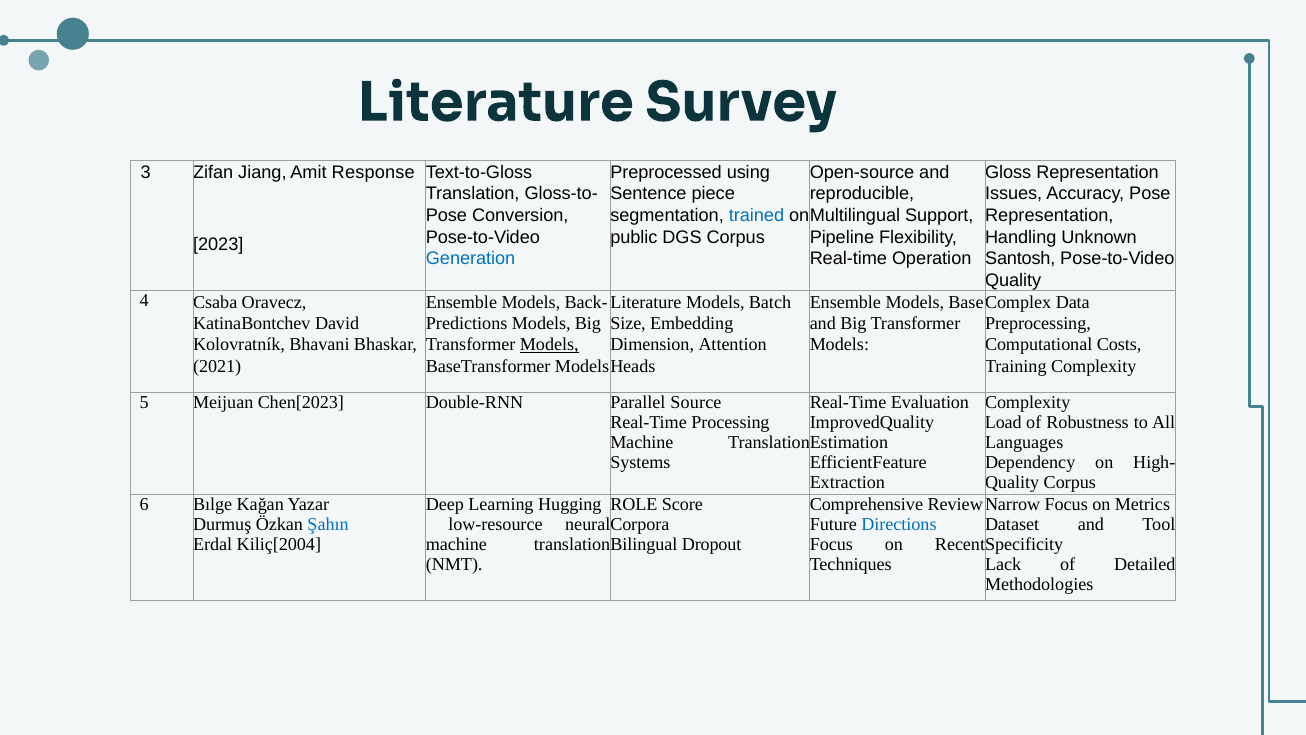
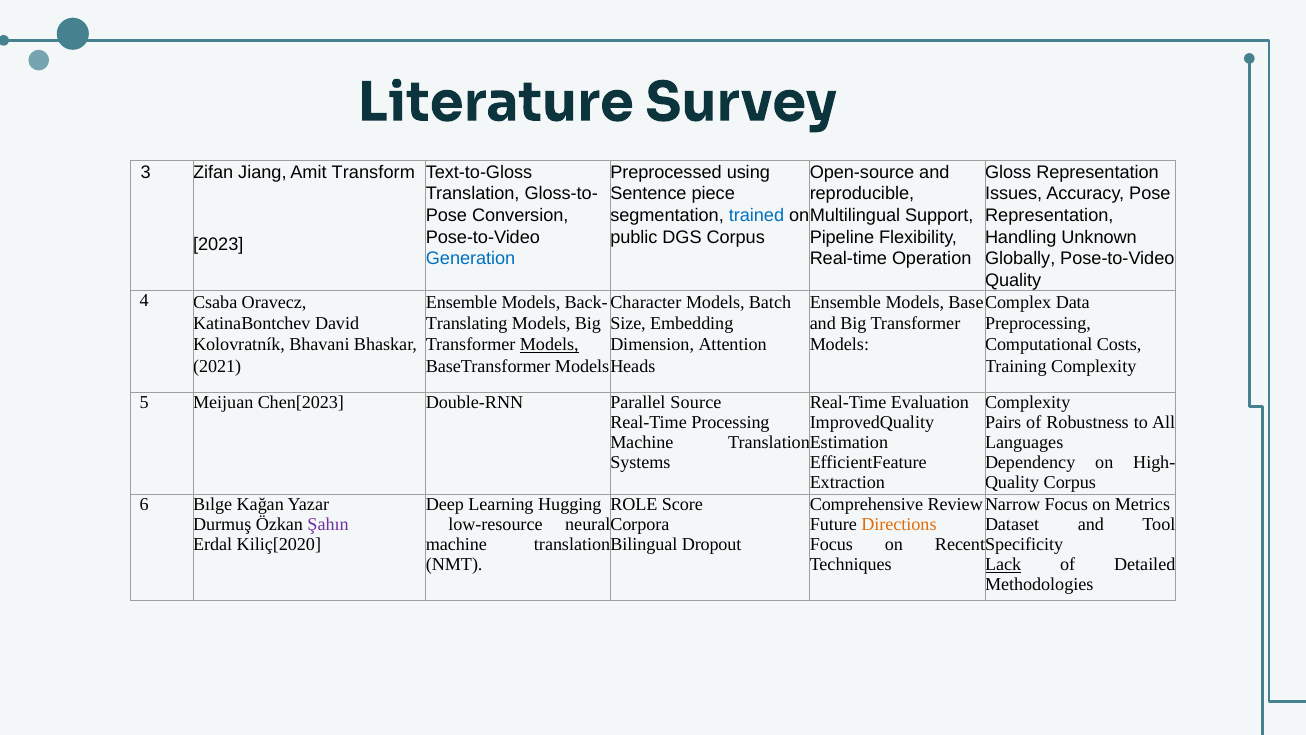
Response: Response -> Transform (373, 172)
Santosh: Santosh -> Globally (1020, 259)
Literature: Literature -> Character (646, 302)
Predictions: Predictions -> Translating (467, 323)
Load: Load -> Pairs (1003, 423)
Şahın colour: blue -> purple (328, 525)
Directions colour: blue -> orange (899, 525)
Kiliç[2004: Kiliç[2004 -> Kiliç[2020 (279, 545)
Lack underline: none -> present (1003, 565)
